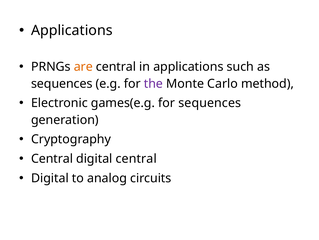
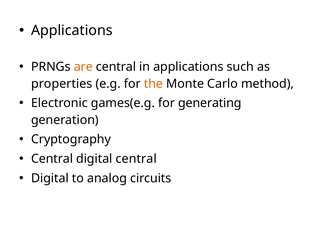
sequences: sequences -> properties (62, 83)
the colour: purple -> orange (153, 83)
for sequences: sequences -> generating (210, 103)
